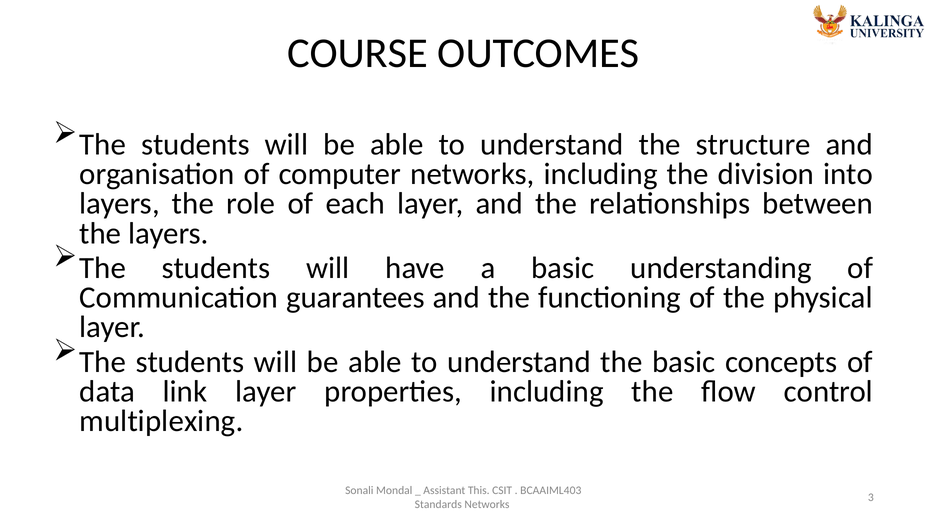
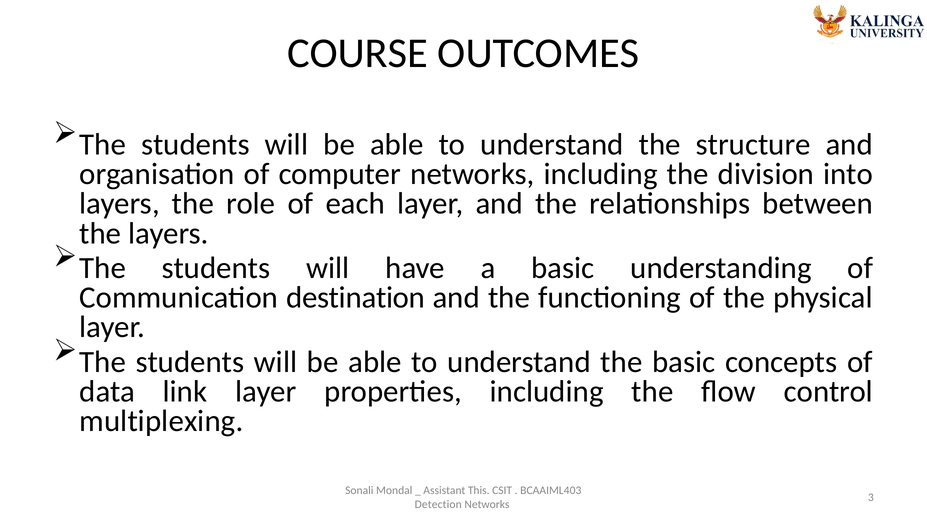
guarantees: guarantees -> destination (356, 298)
Standards: Standards -> Detection (438, 505)
